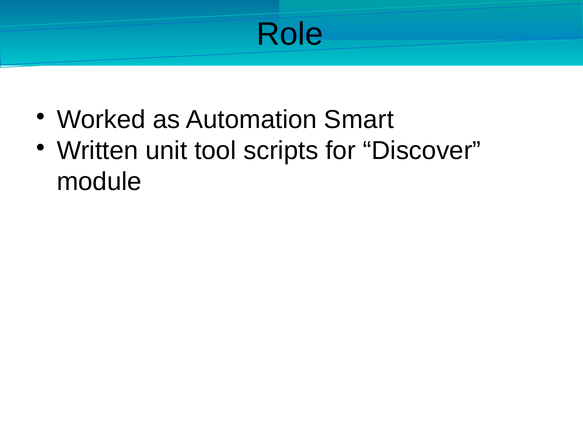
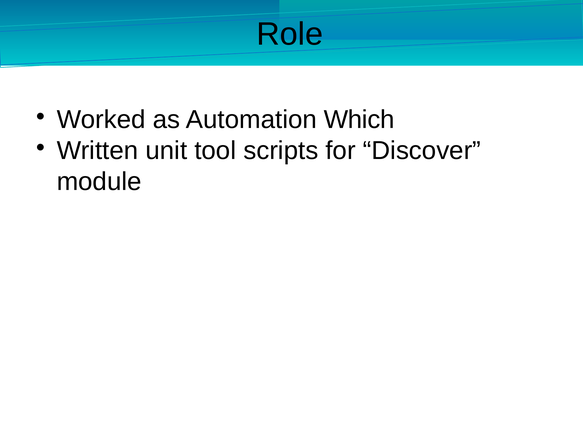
Smart: Smart -> Which (359, 120)
